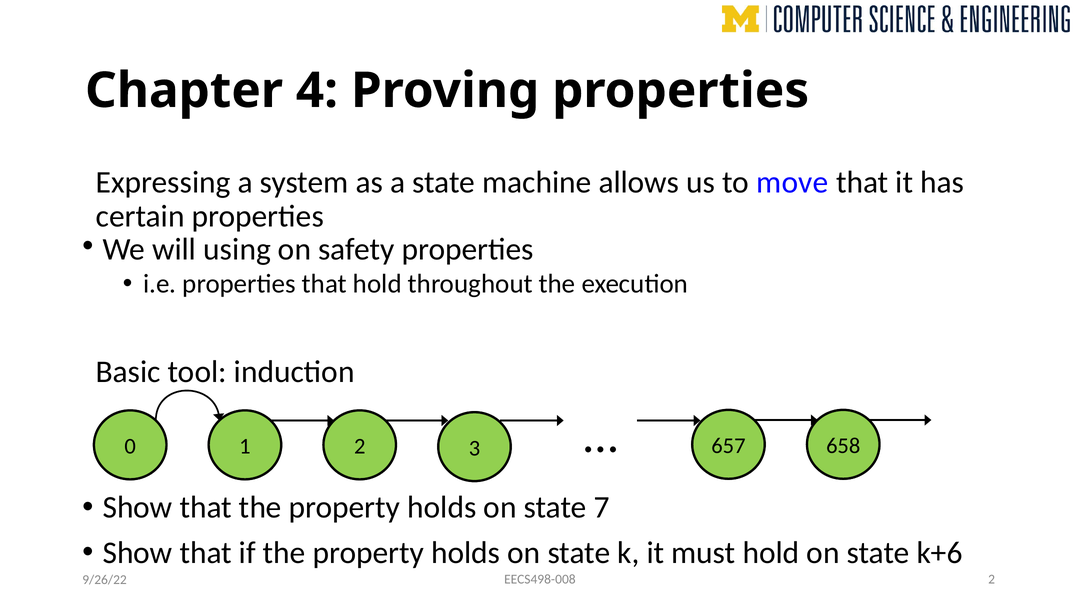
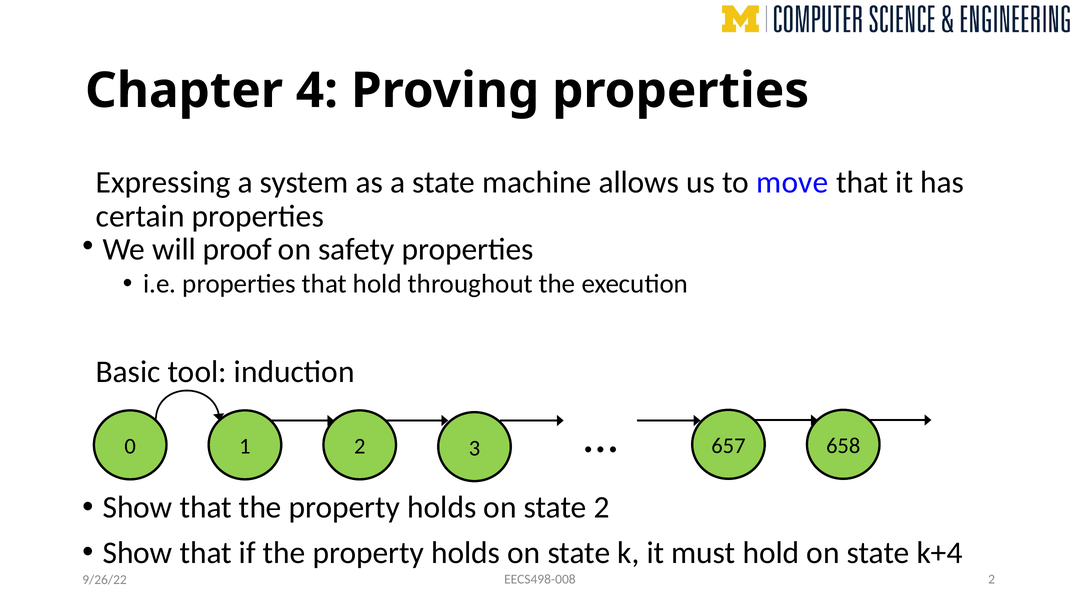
using: using -> proof (237, 250)
state 7: 7 -> 2 (602, 508)
k+6: k+6 -> k+4 (940, 553)
